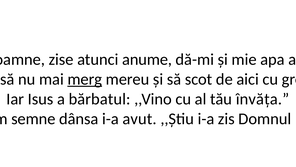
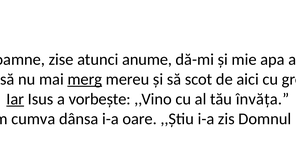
Iar underline: none -> present (15, 99)
bărbatul: bărbatul -> vorbește (100, 99)
semne: semne -> cumva (33, 118)
avut: avut -> oare (140, 118)
